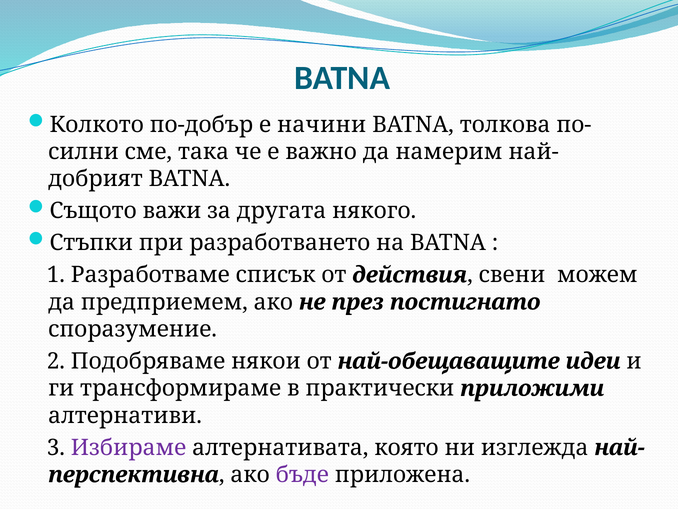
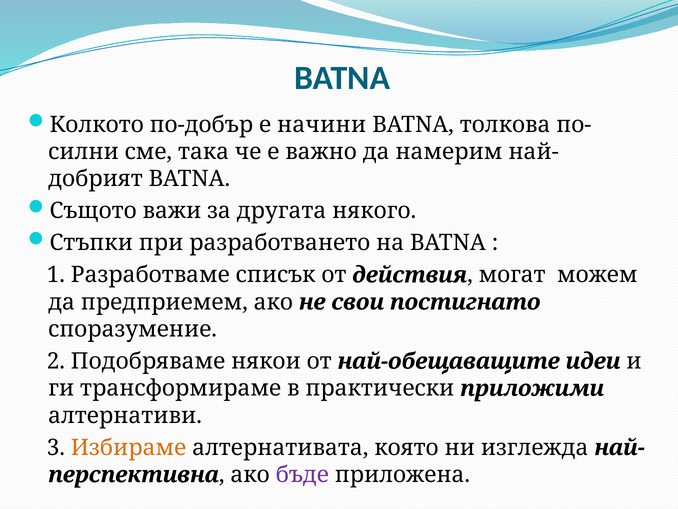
свени: свени -> могат (512, 275)
през: през -> свои (358, 302)
Избираме colour: purple -> orange (129, 447)
